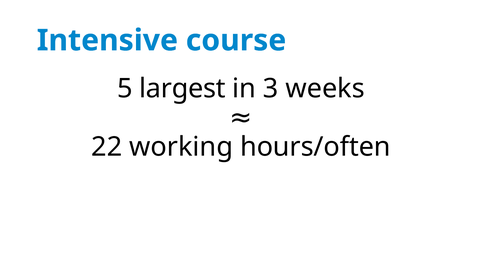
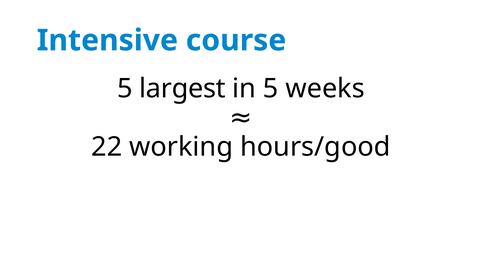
in 3: 3 -> 5 (271, 88)
hours/often: hours/often -> hours/good (315, 147)
